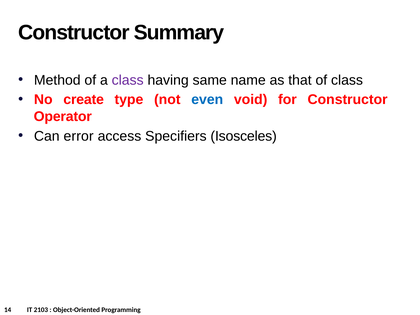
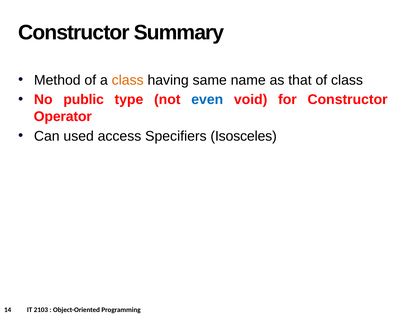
class colour: purple -> orange (128, 80)
create: create -> public (84, 100)
error: error -> used (79, 136)
